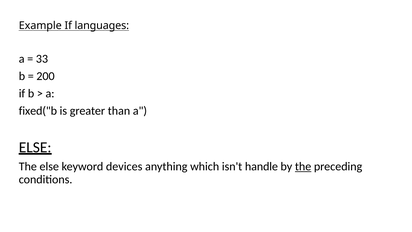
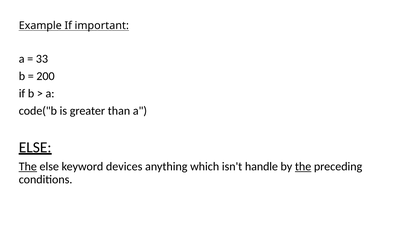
languages: languages -> important (102, 26)
fixed("b: fixed("b -> code("b (38, 111)
The underline: none -> present (28, 166)
